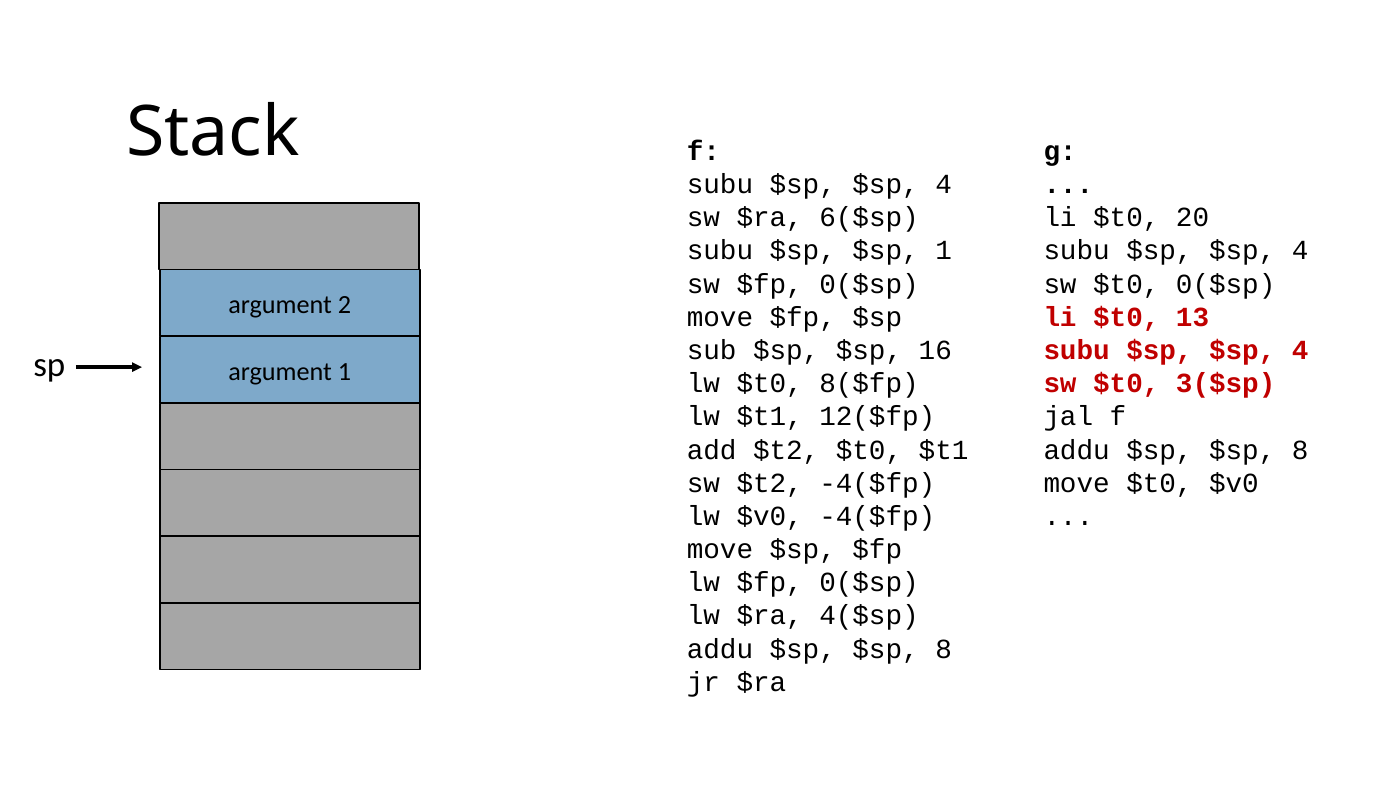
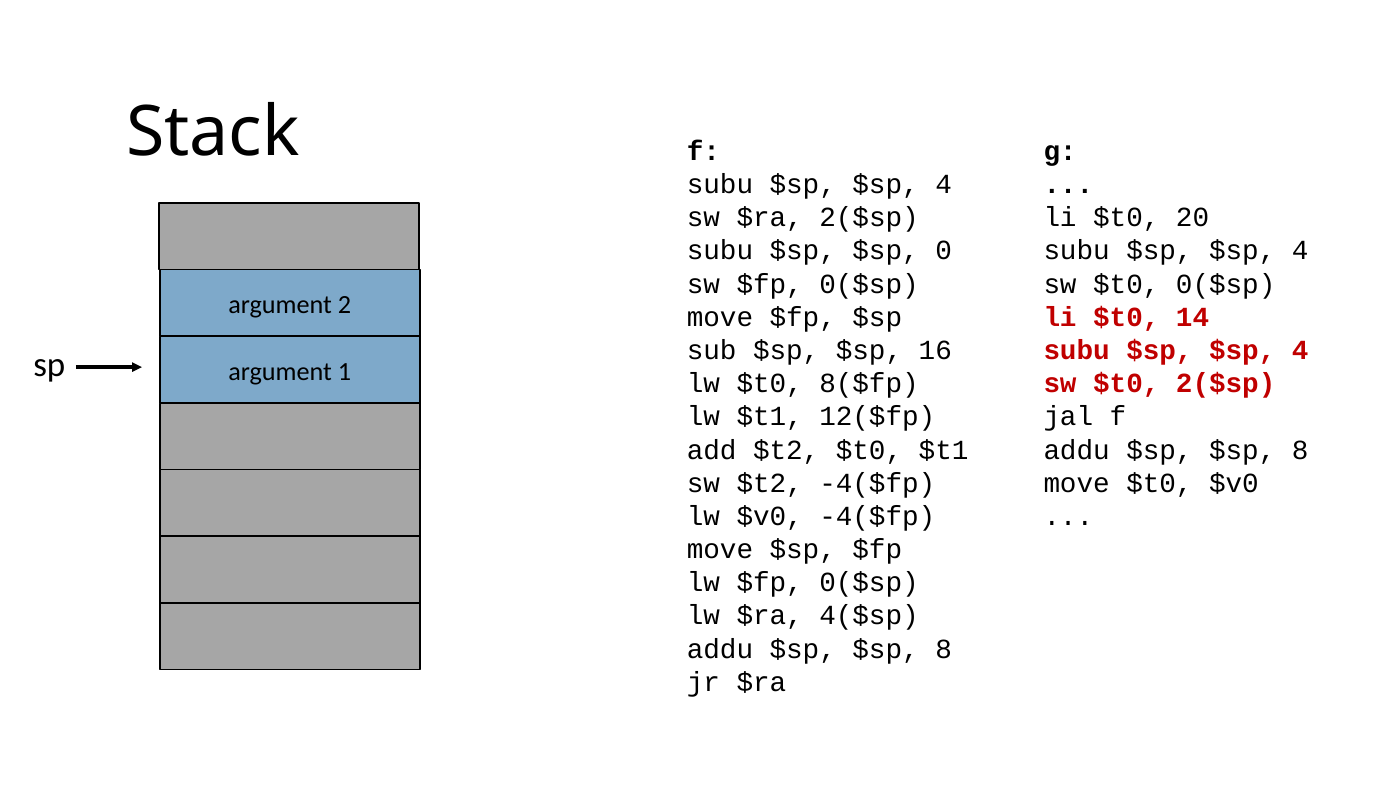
$ra 6($sp: 6($sp -> 2($sp (869, 218)
$sp 1: 1 -> 0 (944, 251)
13: 13 -> 14 (1193, 317)
$t0 3($sp: 3($sp -> 2($sp (1226, 384)
